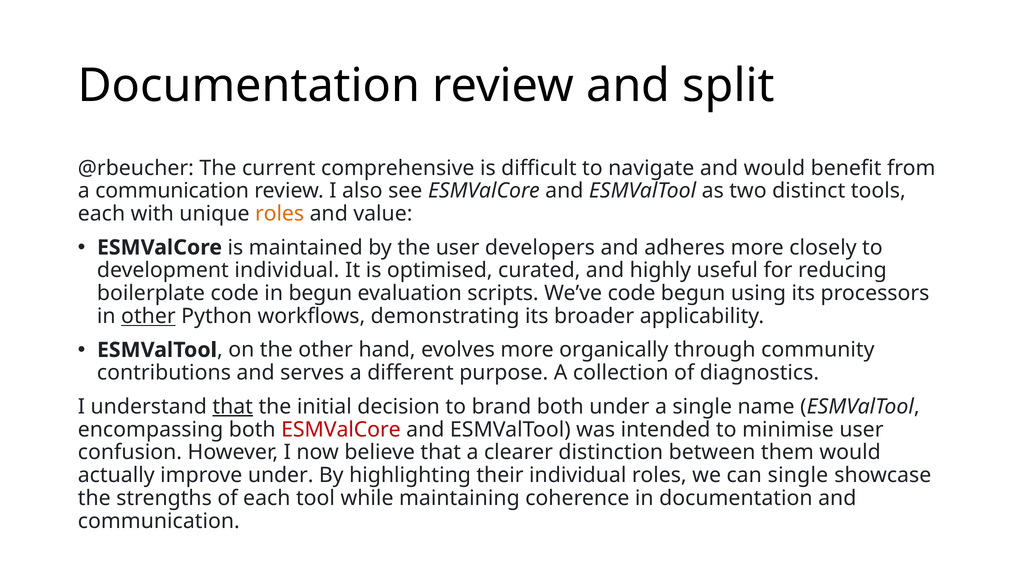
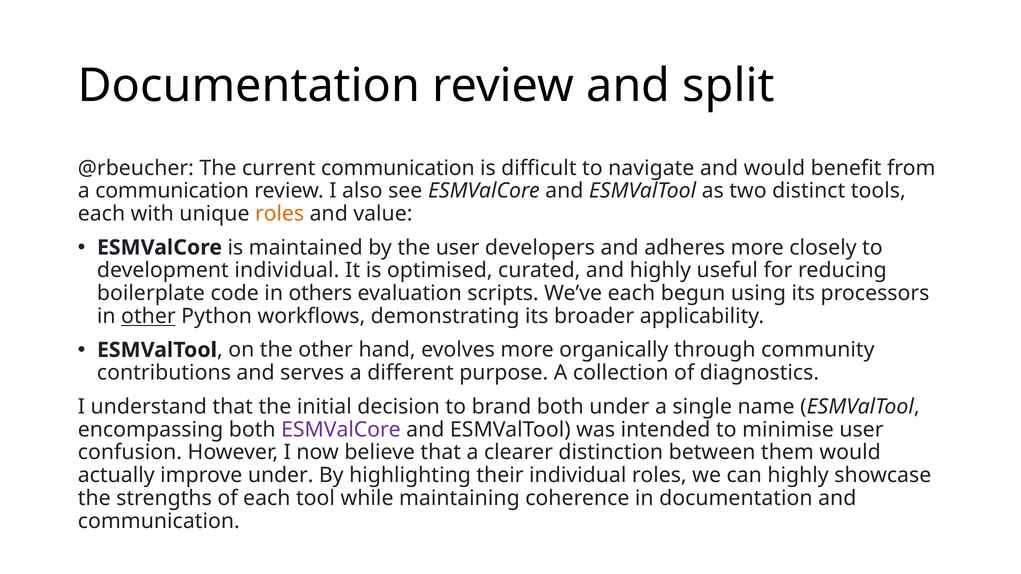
current comprehensive: comprehensive -> communication (398, 168)
in begun: begun -> others (320, 294)
We’ve code: code -> each (631, 294)
that underline: present -> none (233, 407)
ESMValCore colour: red -> purple (341, 430)
can single: single -> highly (798, 476)
